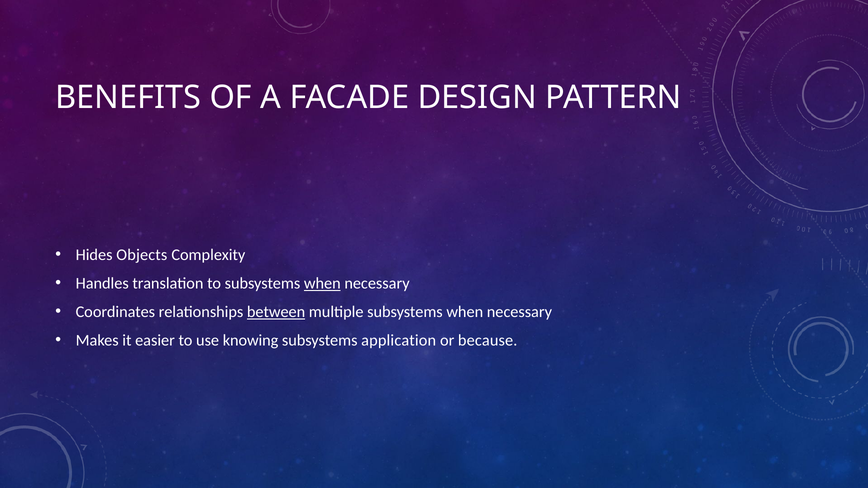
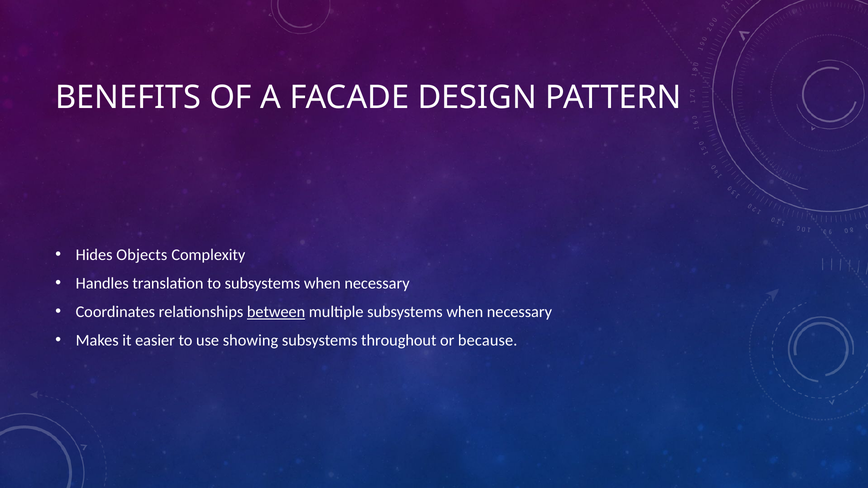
when underline: present -> none (322, 284)
knowing: knowing -> showing (250, 341)
application: application -> throughout (399, 341)
